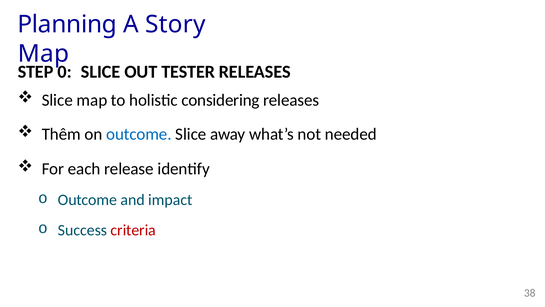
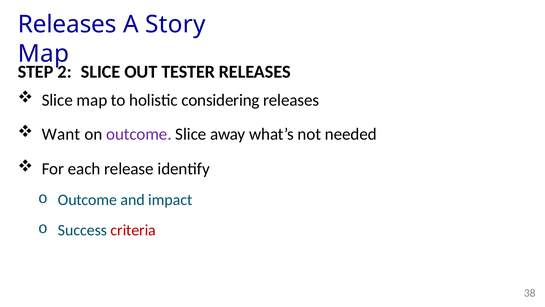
Planning: Planning -> Releases (67, 24)
0: 0 -> 2 (65, 72)
Thêm: Thêm -> Want (61, 134)
outcome colour: blue -> purple (139, 134)
